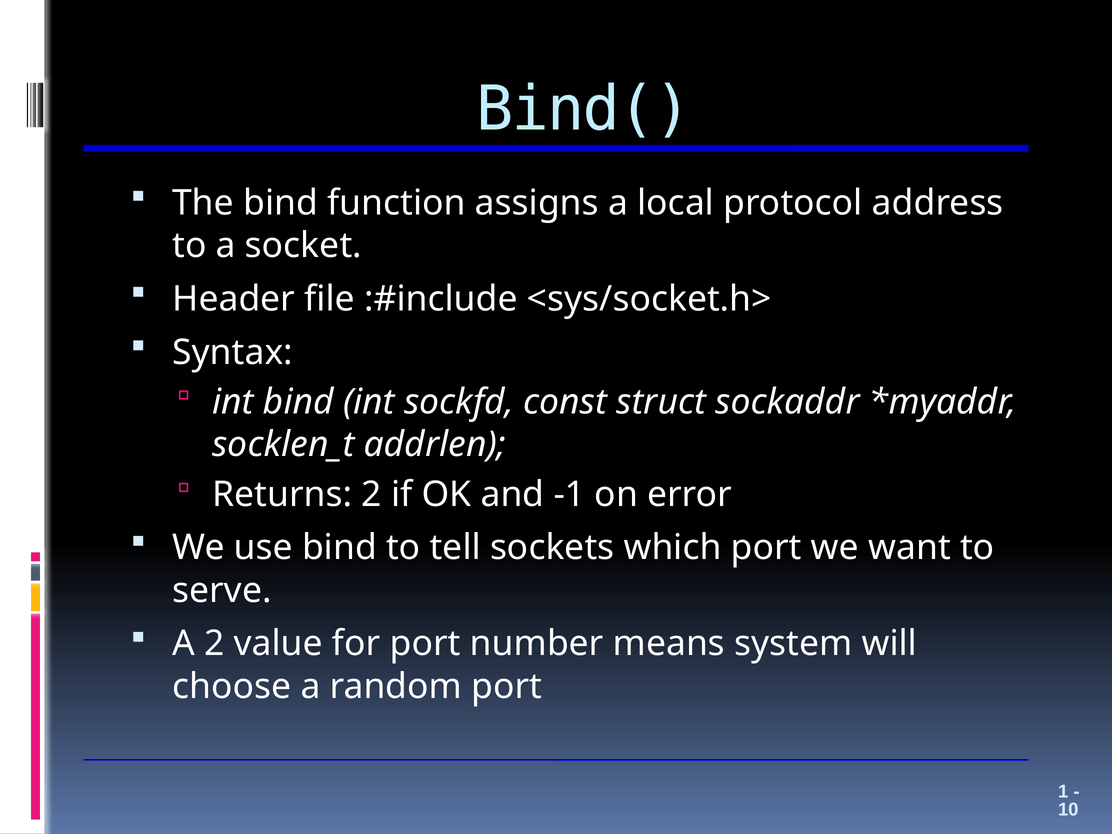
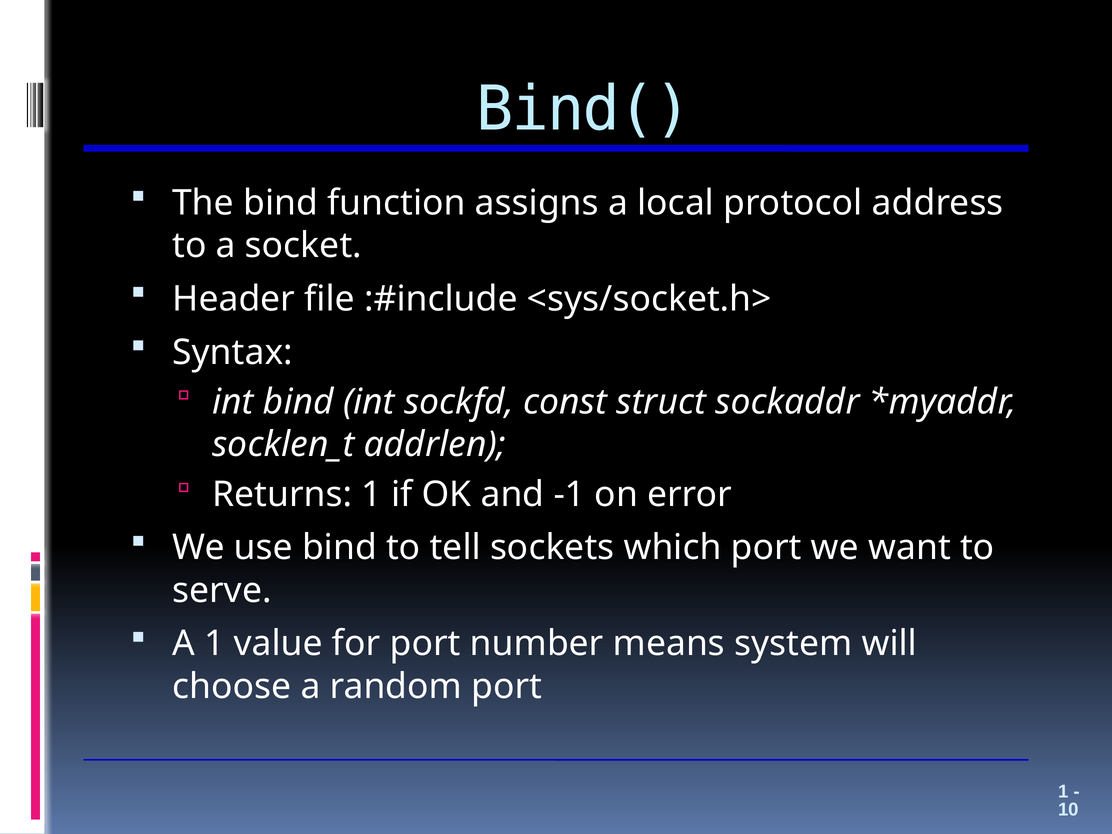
Returns 2: 2 -> 1 (372, 494)
A 2: 2 -> 1 (214, 644)
